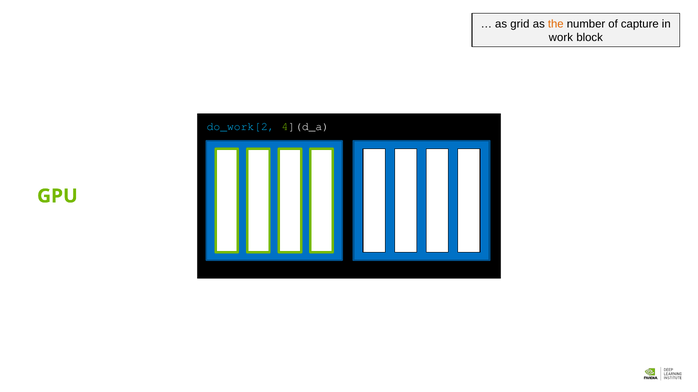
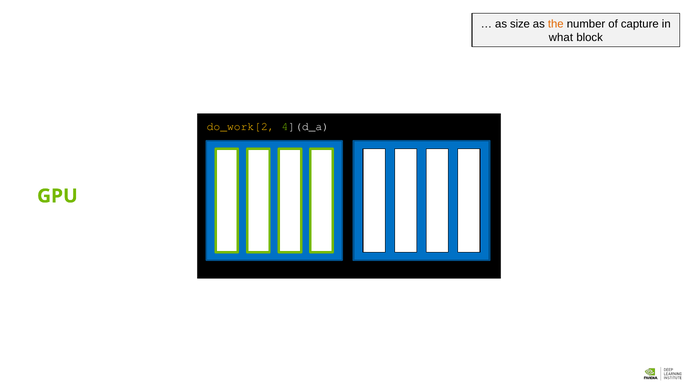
grid: grid -> size (520, 24)
work: work -> what (561, 38)
do_work[2 colour: light blue -> yellow (241, 127)
